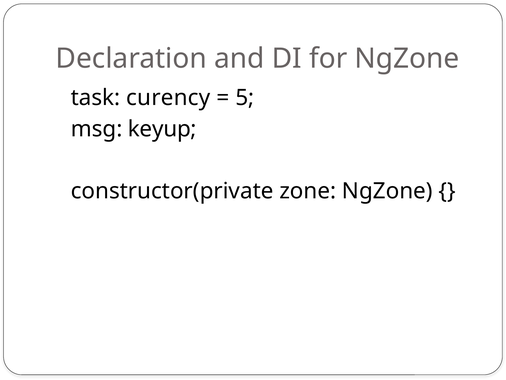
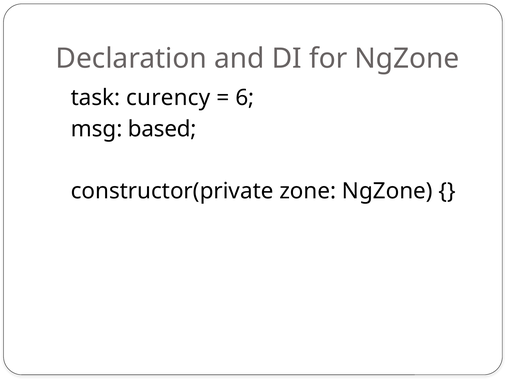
5: 5 -> 6 (245, 98)
keyup: keyup -> based (162, 129)
